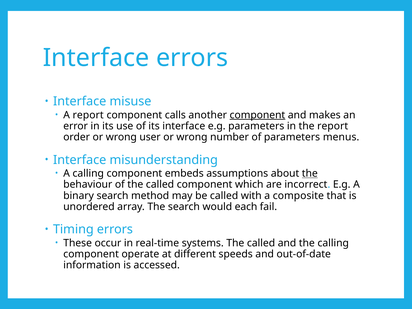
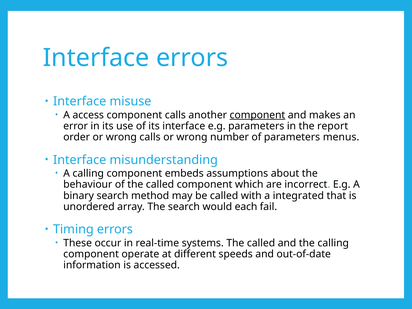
A report: report -> access (88, 115)
wrong user: user -> calls (150, 137)
the underline: present -> none (310, 173)
composite: composite -> integrated (298, 196)
